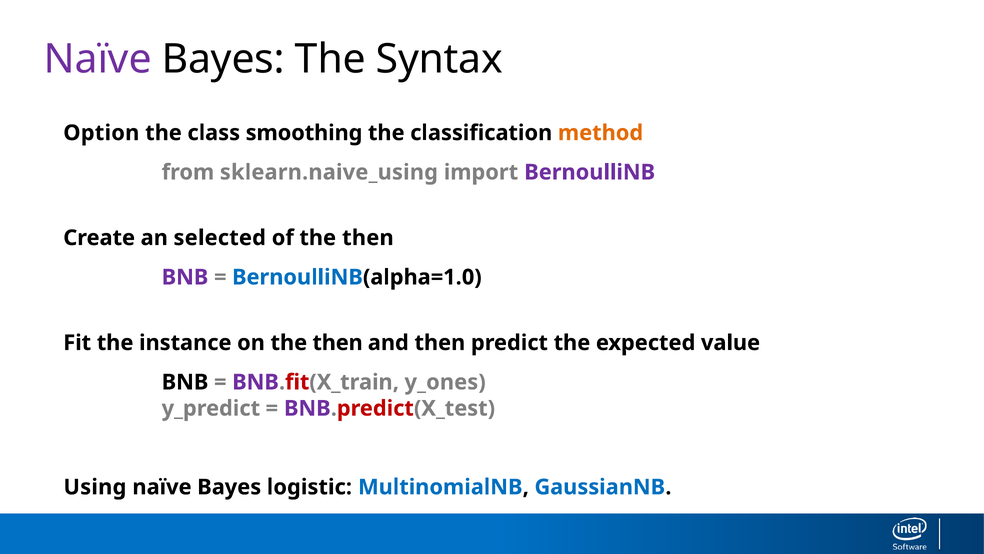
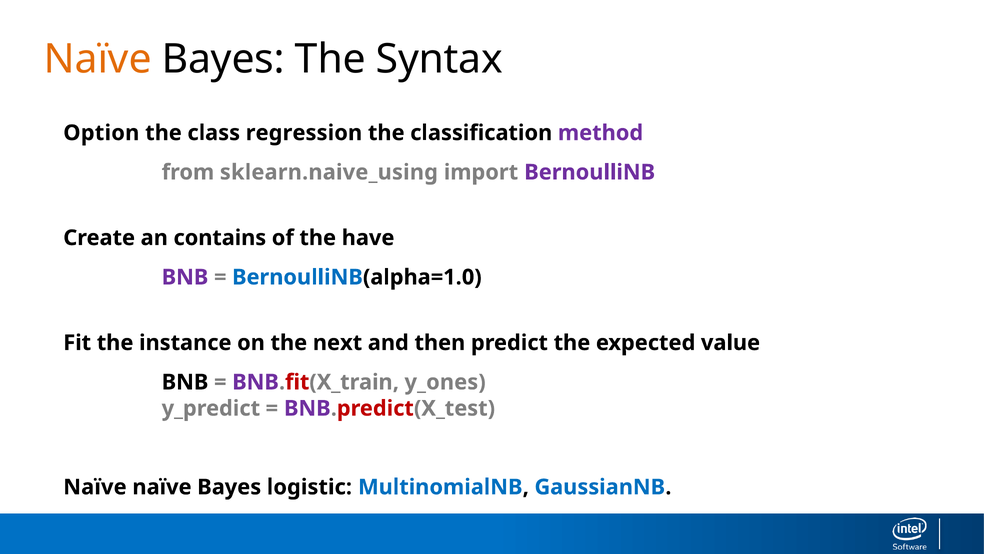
Naïve colour: purple -> orange (98, 59)
smoothing: smoothing -> regression (304, 133)
method colour: orange -> purple (601, 133)
selected: selected -> contains (220, 238)
of the then: then -> have (368, 238)
on the then: then -> next (337, 343)
Using: Using -> Naïve (95, 487)
